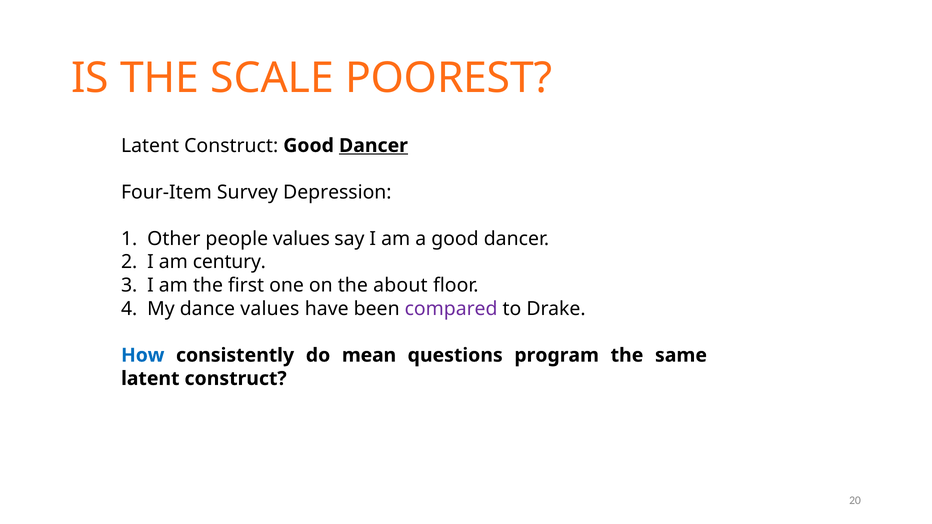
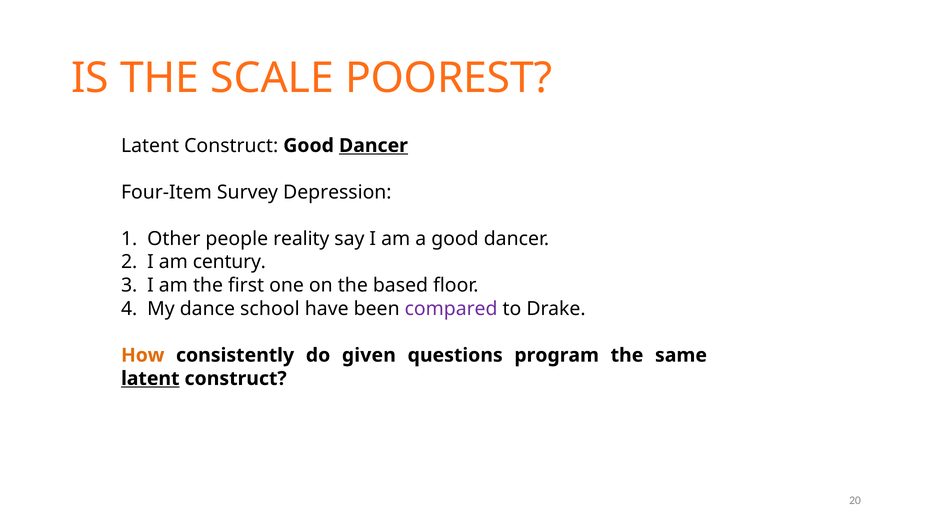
people values: values -> reality (301, 239)
about: about -> based (400, 286)
dance values: values -> school (270, 309)
How colour: blue -> orange (143, 355)
mean: mean -> given (369, 355)
latent underline: none -> present (150, 379)
